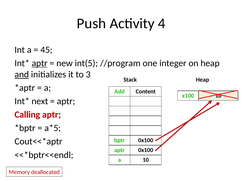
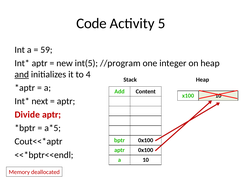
Push: Push -> Code (92, 23)
4: 4 -> 5 (162, 23)
45: 45 -> 59 (46, 50)
aptr underline: present -> none (40, 63)
3: 3 -> 4 (88, 75)
Calling: Calling -> Divide (27, 115)
